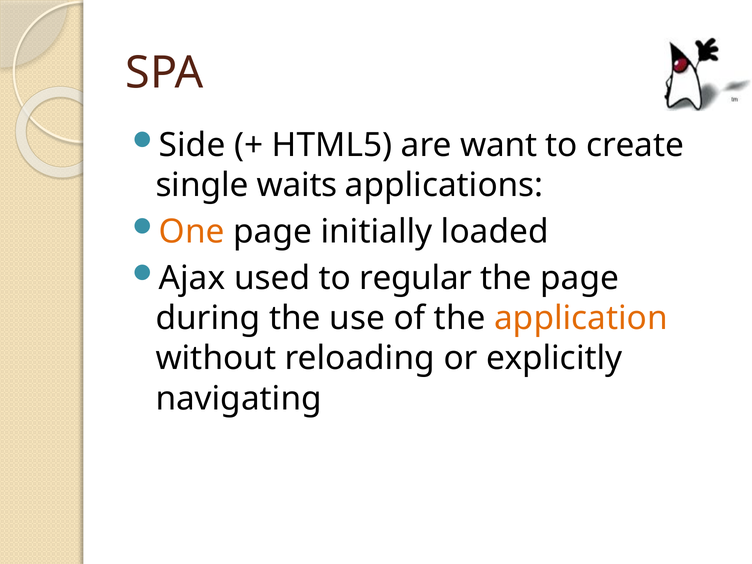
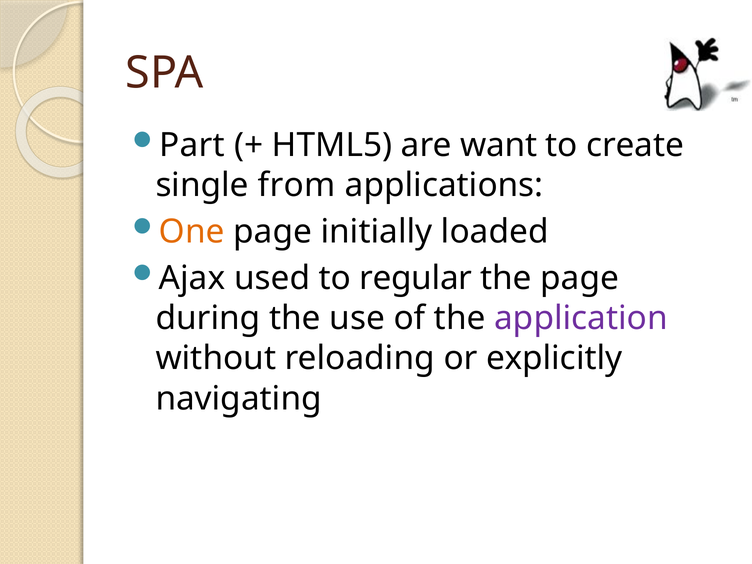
Side: Side -> Part (192, 145)
waits: waits -> from (297, 185)
application colour: orange -> purple (581, 318)
